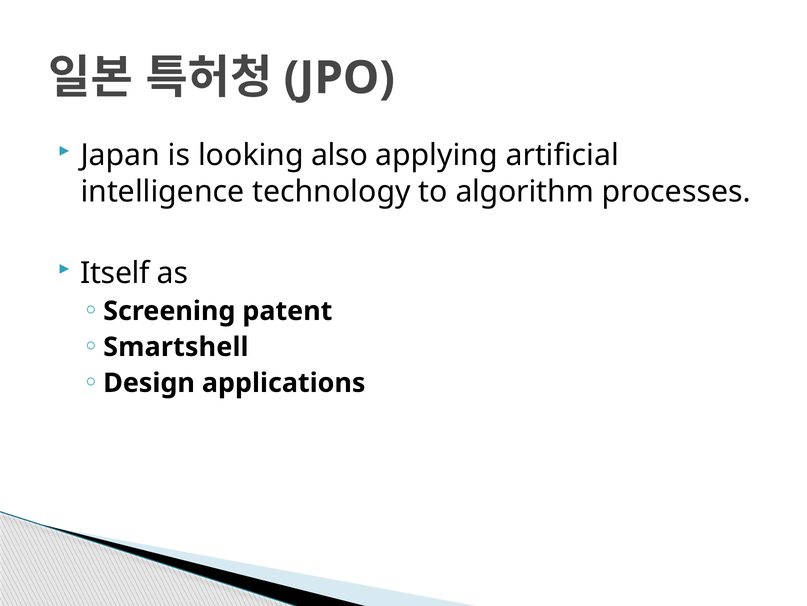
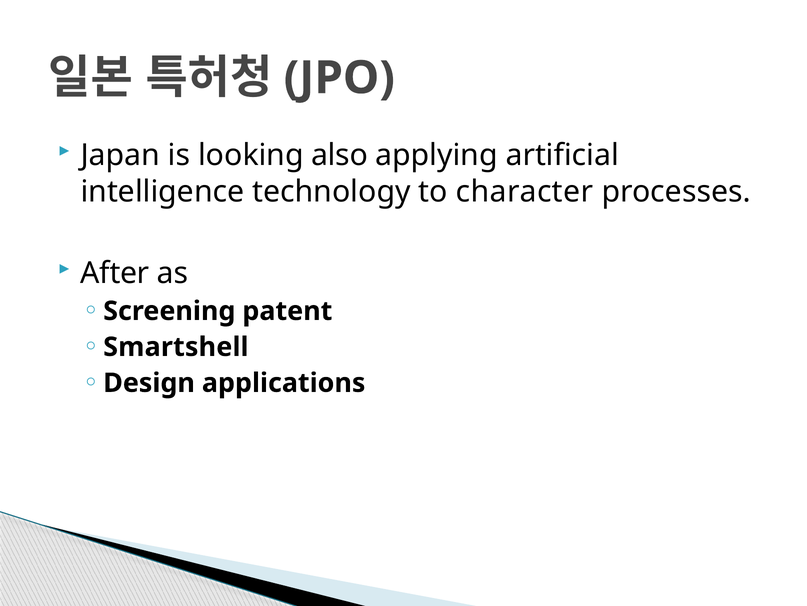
algorithm: algorithm -> character (525, 191)
Itself: Itself -> After (115, 273)
